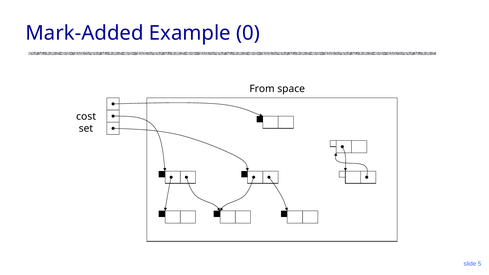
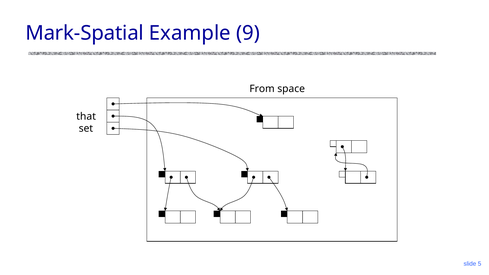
Mark-Added: Mark-Added -> Mark-Spatial (85, 33)
0: 0 -> 9 (248, 33)
cost: cost -> that (86, 116)
